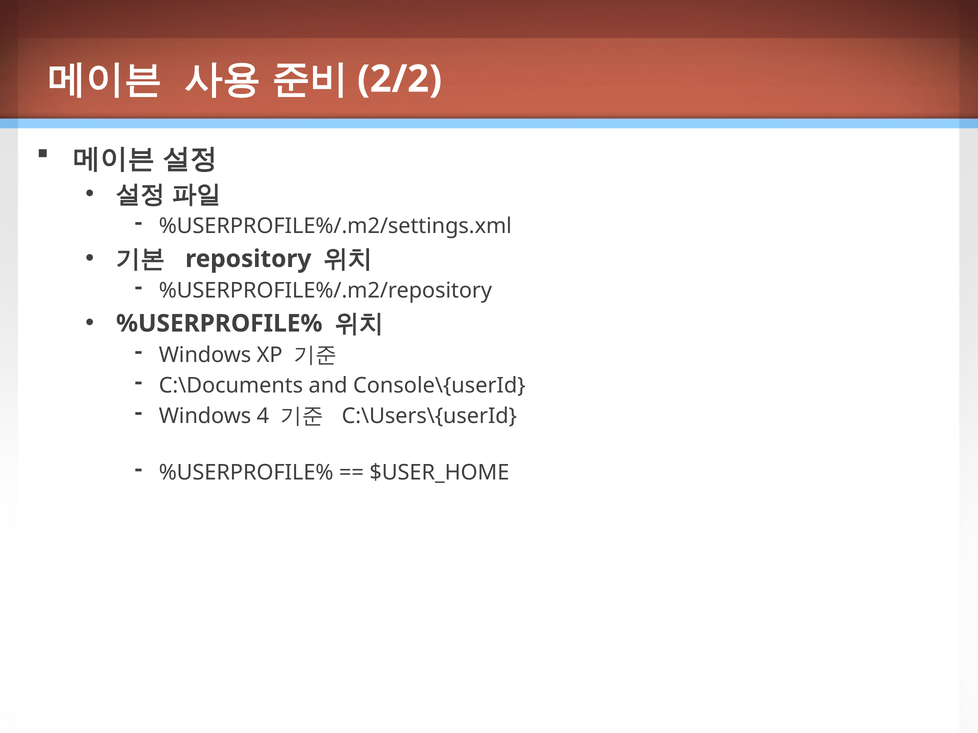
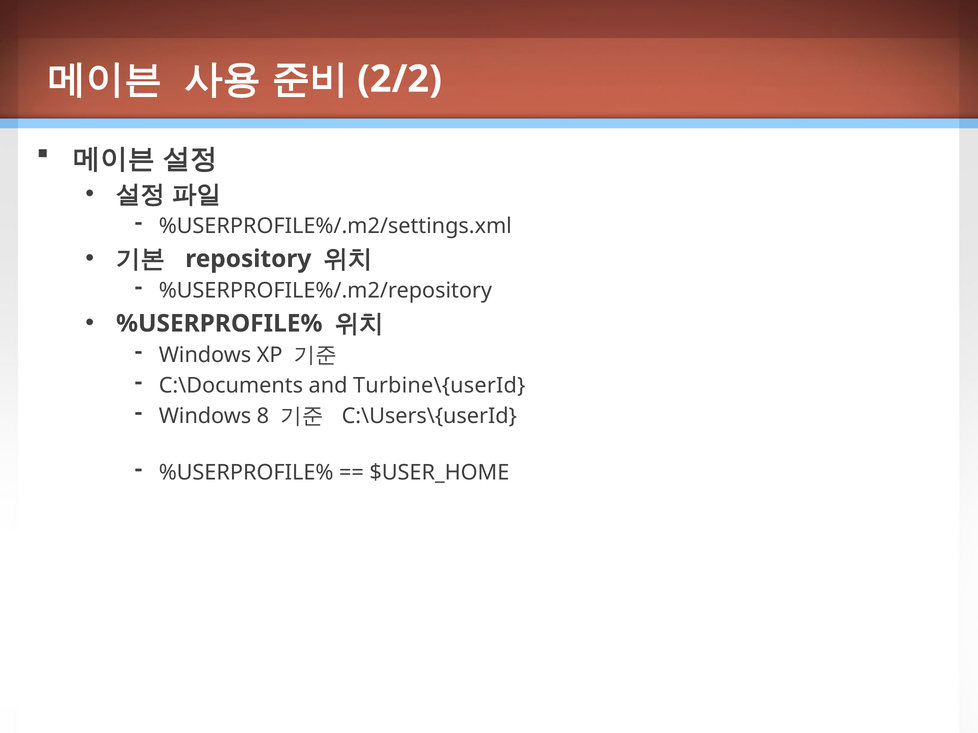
Console\{userId: Console\{userId -> Turbine\{userId (439, 386)
4: 4 -> 8 (263, 416)
